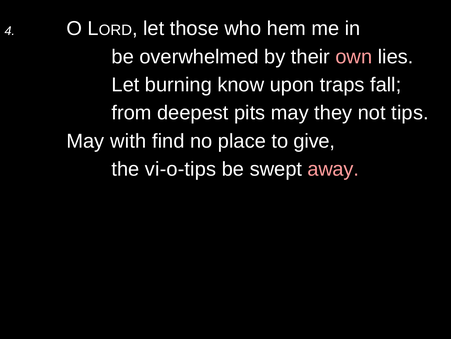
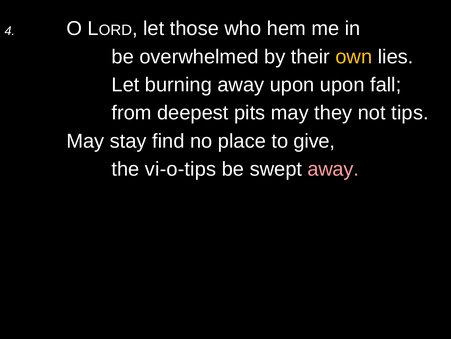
own colour: pink -> yellow (354, 57)
burning know: know -> away (241, 85)
upon traps: traps -> upon (342, 85)
with: with -> stay (128, 141)
